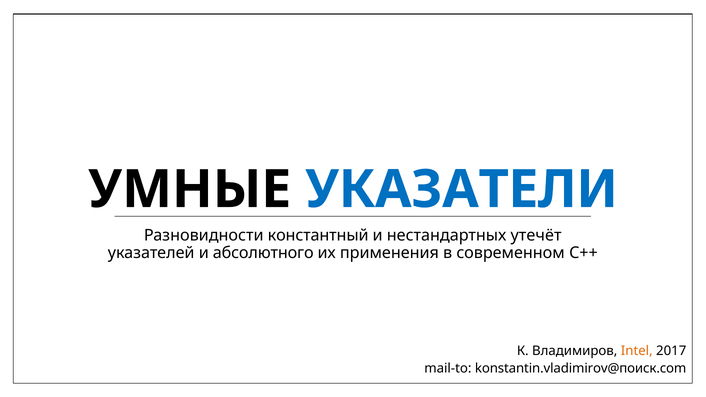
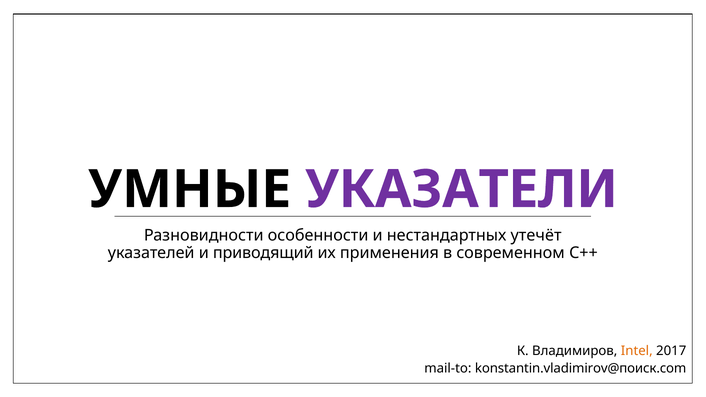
УКАЗАТЕЛИ colour: blue -> purple (462, 190)
константный: константный -> особенности (318, 235)
абсолютного: абсолютного -> приводящий (263, 253)
